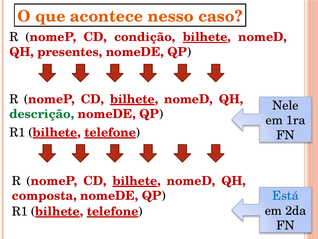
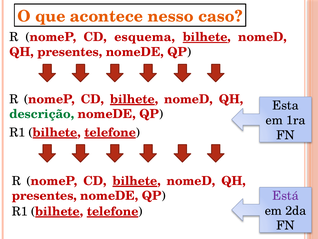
condição: condição -> esquema (145, 37)
Nele: Nele -> Esta (286, 105)
composta: composta -> presentes (44, 195)
Está colour: blue -> purple (286, 195)
